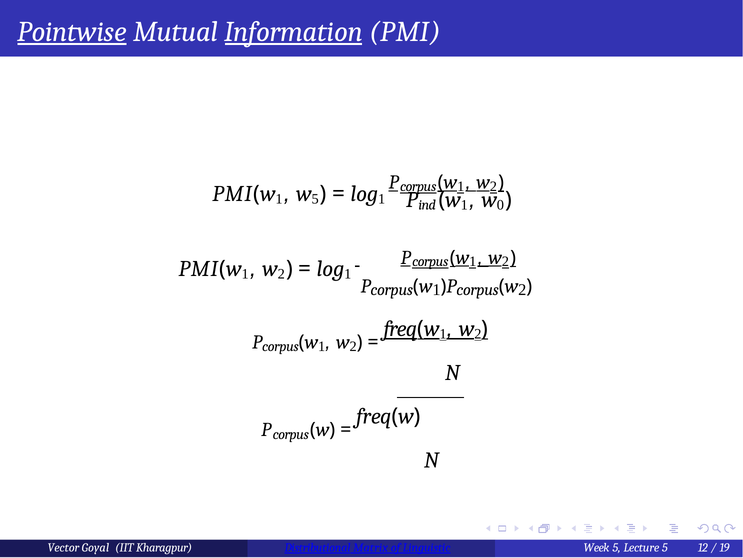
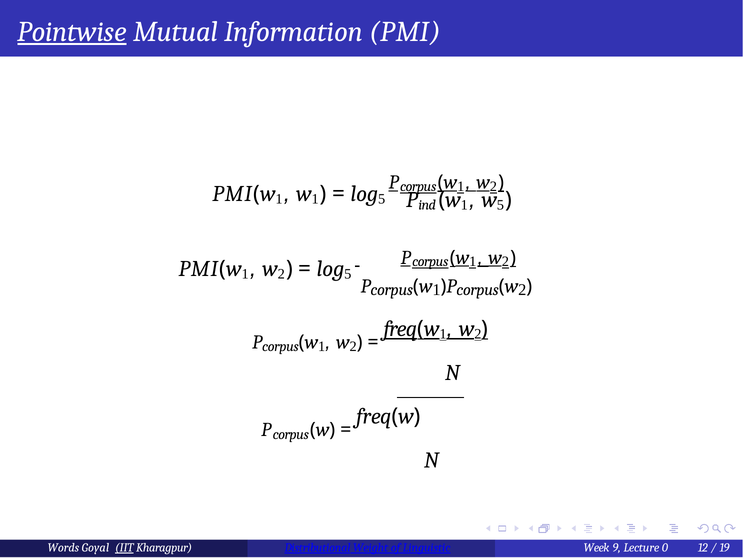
Information underline: present -> none (294, 32)
5: 5 -> 1 (315, 199)
1: 1 -> 5 (382, 199)
0: 0 -> 5 (500, 205)
1: 1 -> 5 (348, 274)
Vector: Vector -> Words (63, 548)
IIT underline: none -> present (124, 548)
Matrix: Matrix -> Weight (371, 547)
Week 5: 5 -> 9 (617, 547)
Lecture 5: 5 -> 0 (665, 547)
